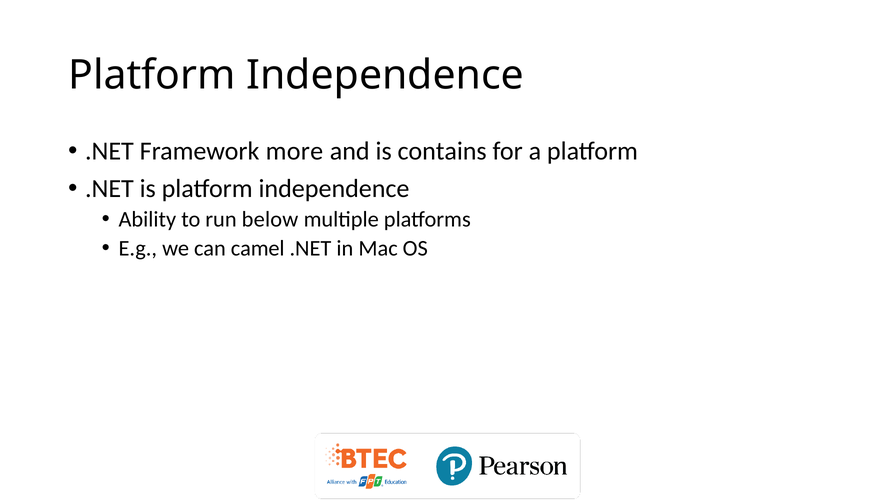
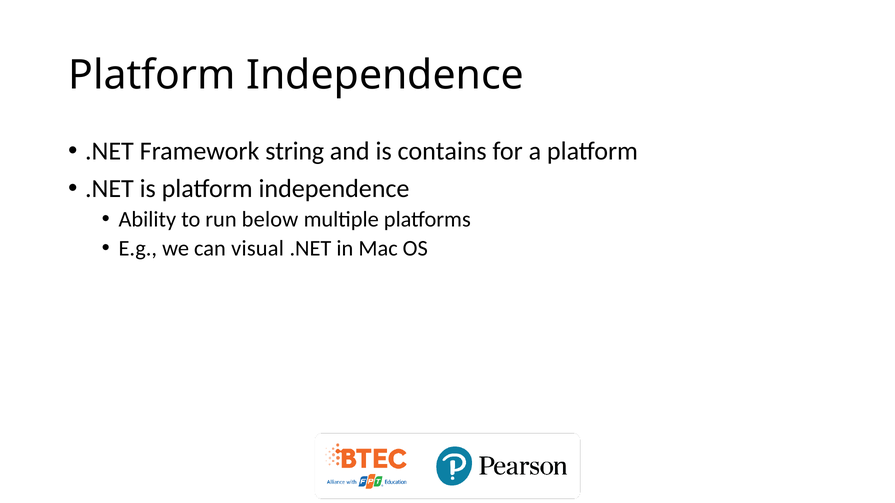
more: more -> string (295, 151)
camel: camel -> visual (258, 249)
